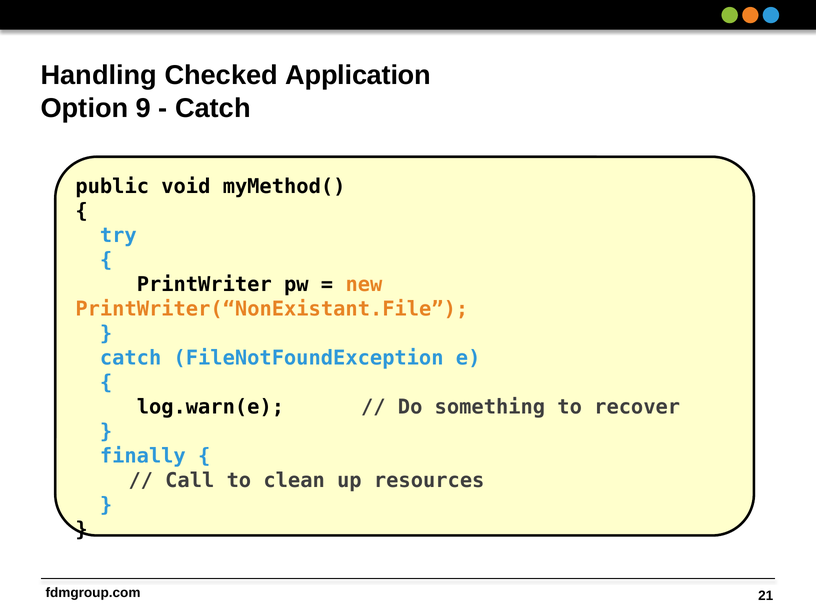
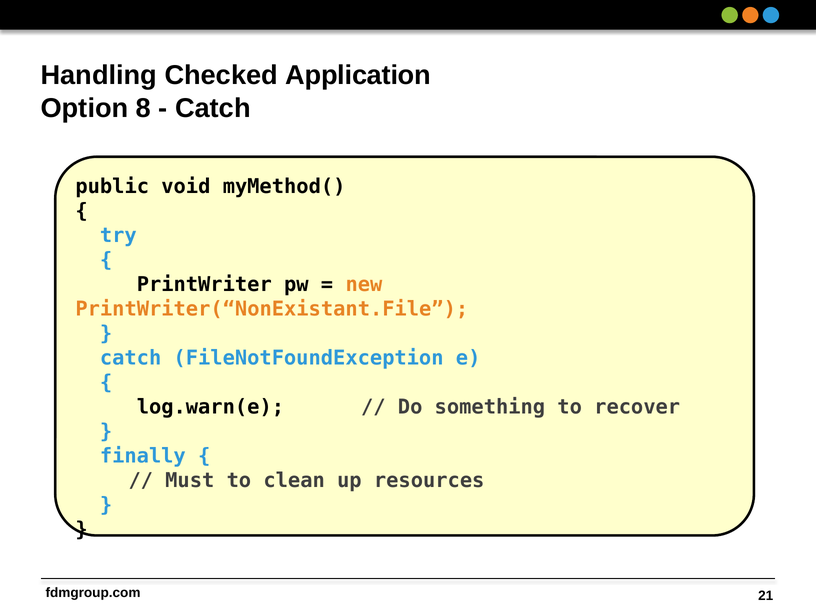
9: 9 -> 8 (143, 108)
Call: Call -> Must (190, 480)
